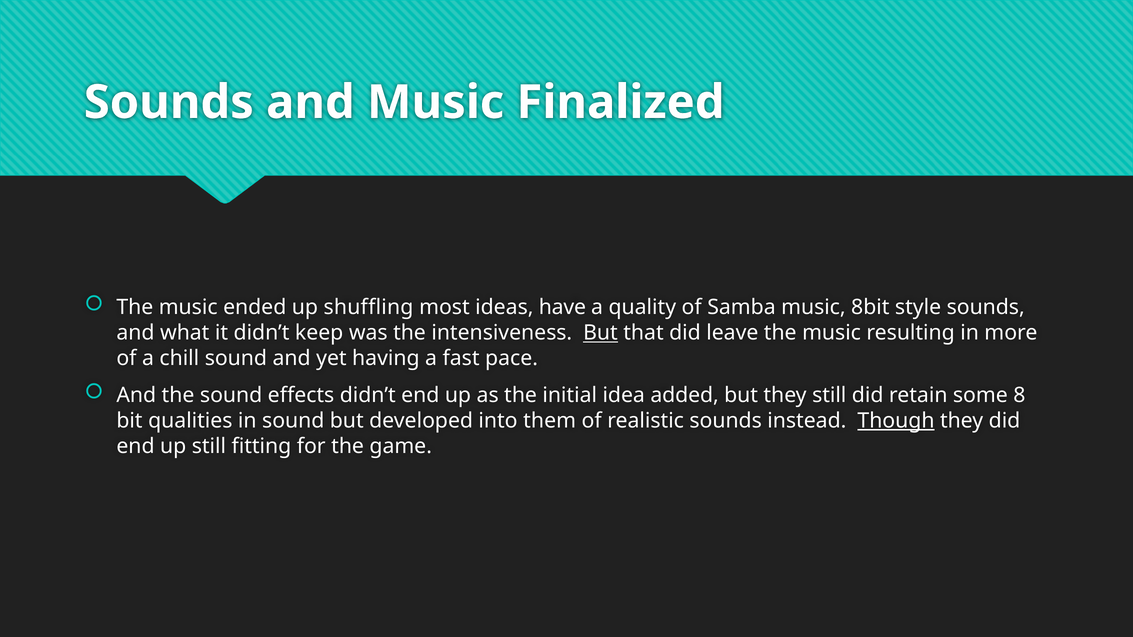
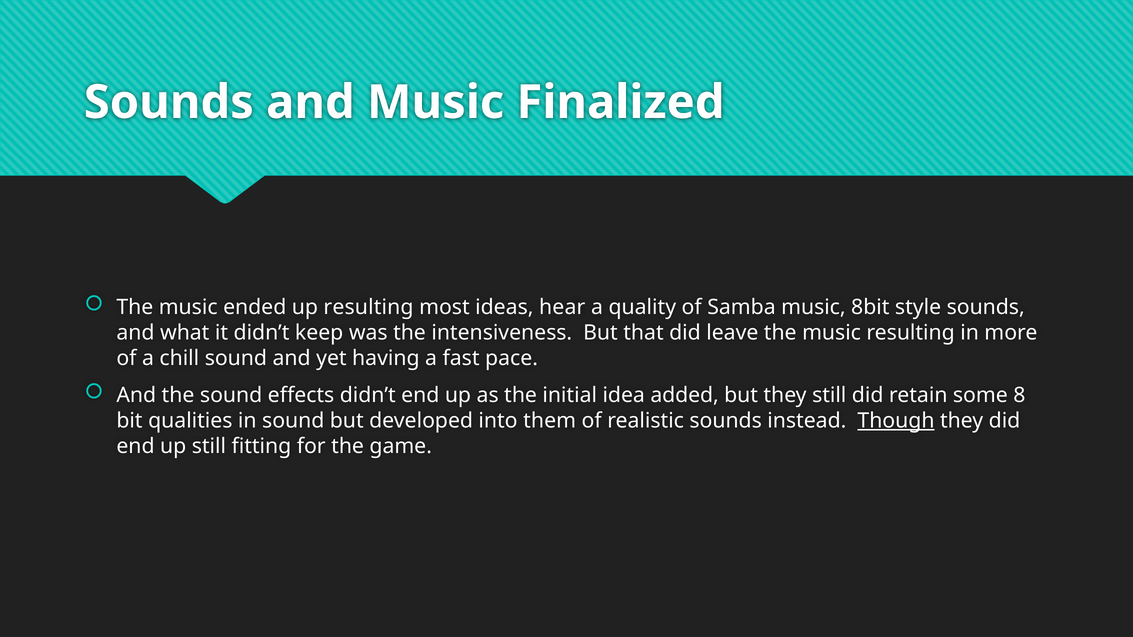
up shuffling: shuffling -> resulting (369, 308)
have: have -> hear (562, 308)
But underline: present -> none (600, 333)
